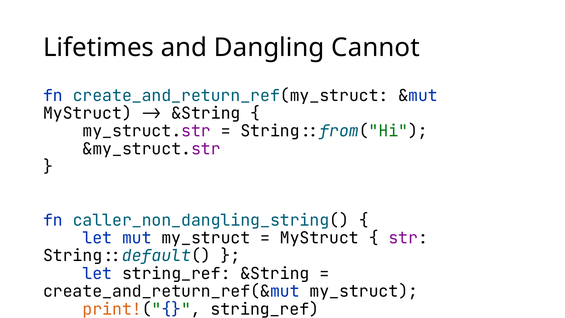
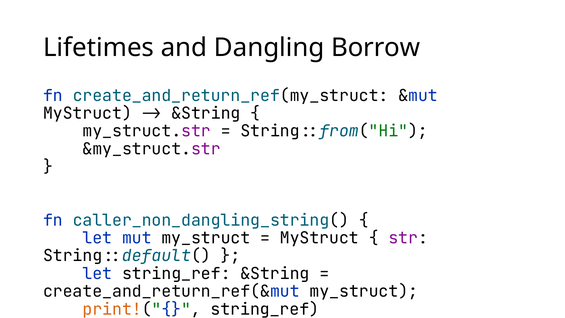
Cannot: Cannot -> Borrow (376, 47)
